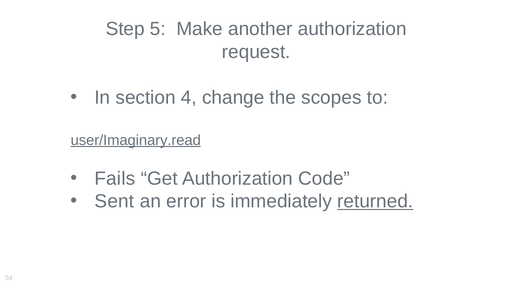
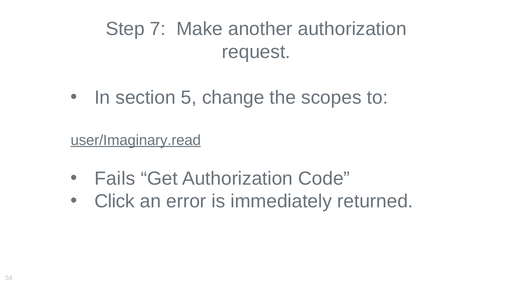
5: 5 -> 7 (158, 29)
4: 4 -> 5 (189, 97)
Sent: Sent -> Click (115, 201)
returned underline: present -> none (375, 201)
